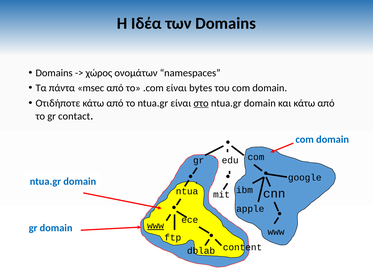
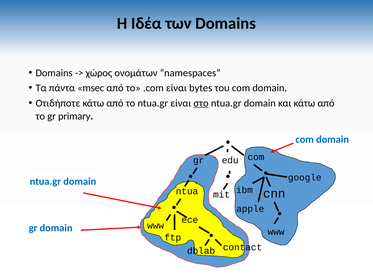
contact: contact -> primary (74, 116)
www underline: present -> none (156, 225)
content: content -> contact (243, 247)
